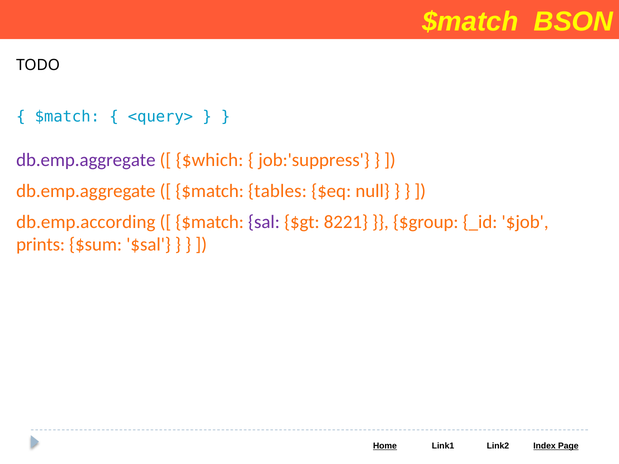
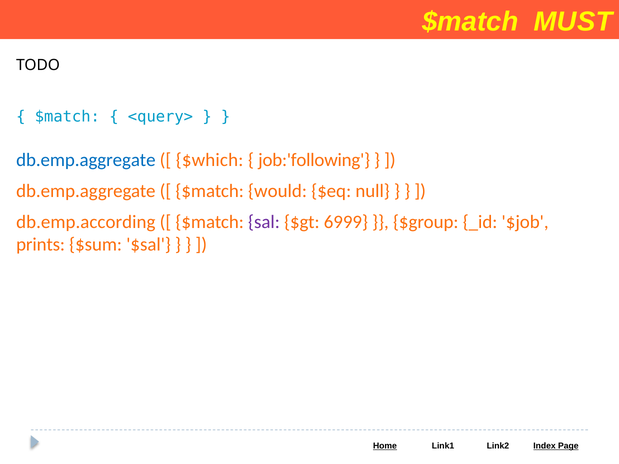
BSON: BSON -> MUST (573, 21)
db.emp.aggregate colour: purple -> blue (86, 160)
job:'suppress: job:'suppress -> job:'following (314, 160)
tables: tables -> would (278, 191)
8221: 8221 -> 6999 (346, 222)
